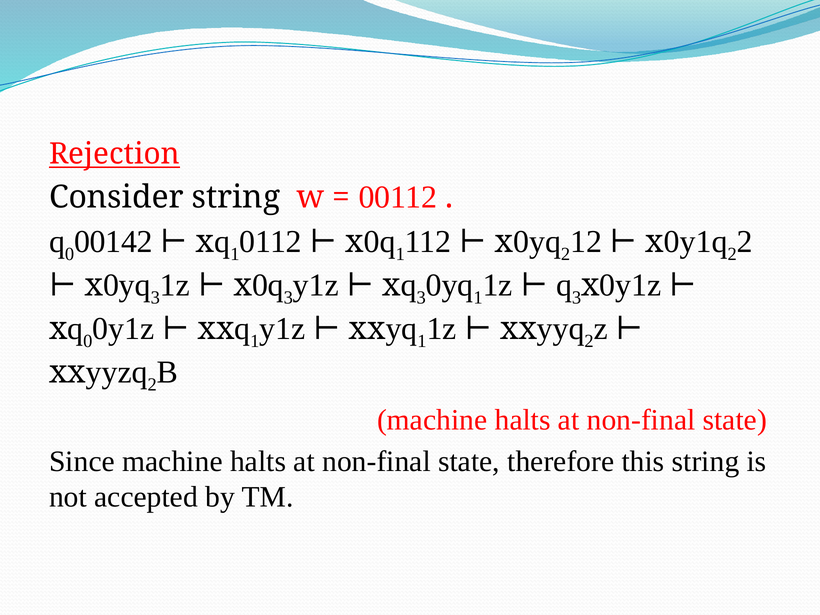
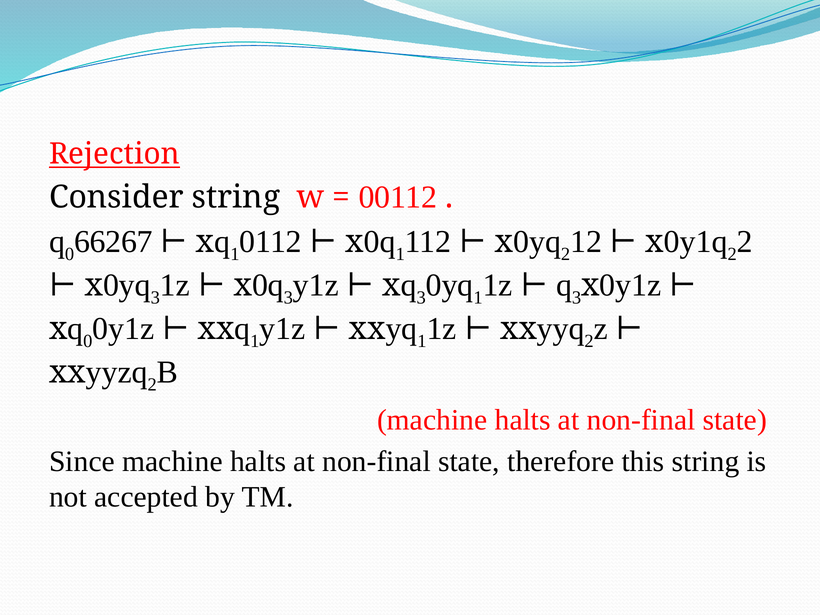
00142: 00142 -> 66267 (113, 242)
